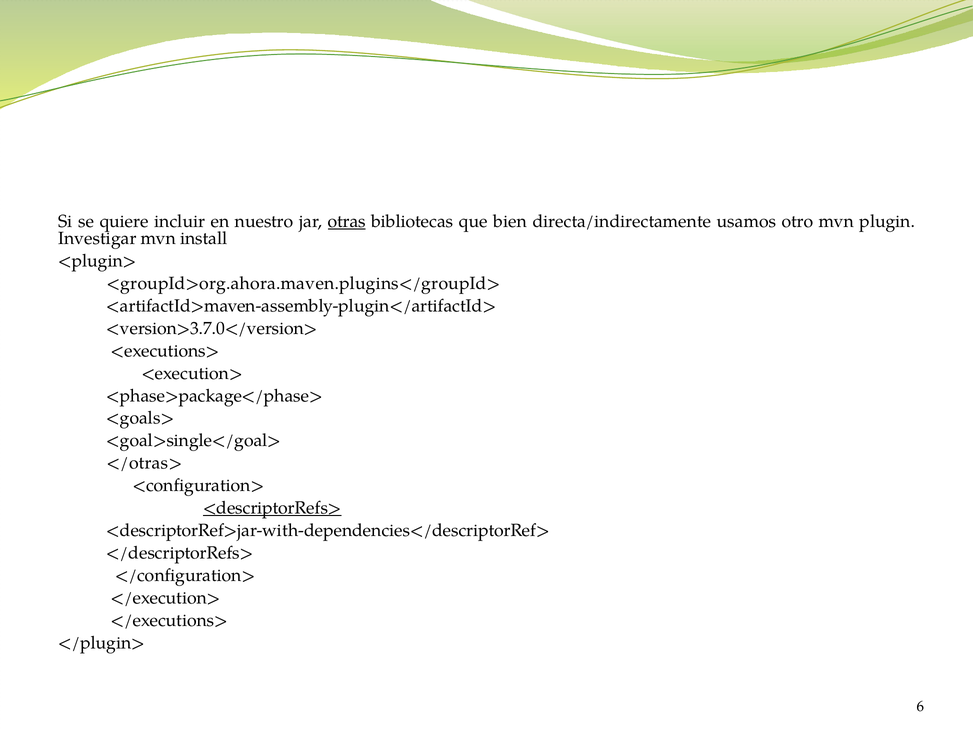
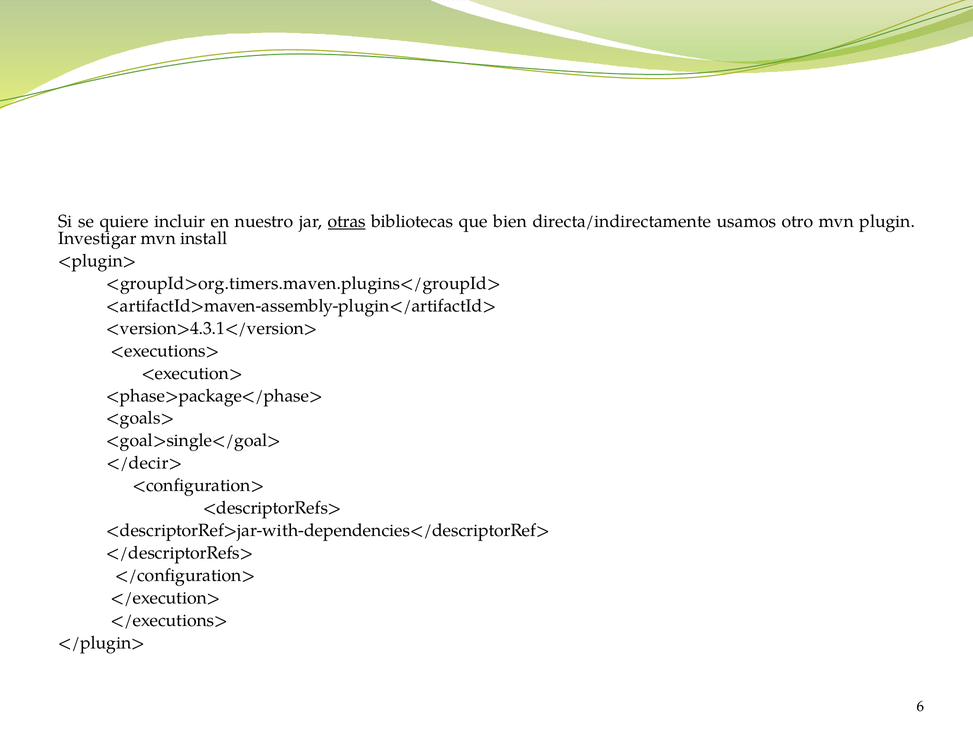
<groupId>org.ahora.maven.plugins</groupId>: <groupId>org.ahora.maven.plugins</groupId> -> <groupId>org.timers.maven.plugins</groupId> (304, 284)
<version>3.7.0</version>: <version>3.7.0</version> -> <version>4.3.1</version> (212, 329)
</otras>: </otras> -> </decir> (144, 464)
<descriptorRefs> underline: present -> none (272, 509)
